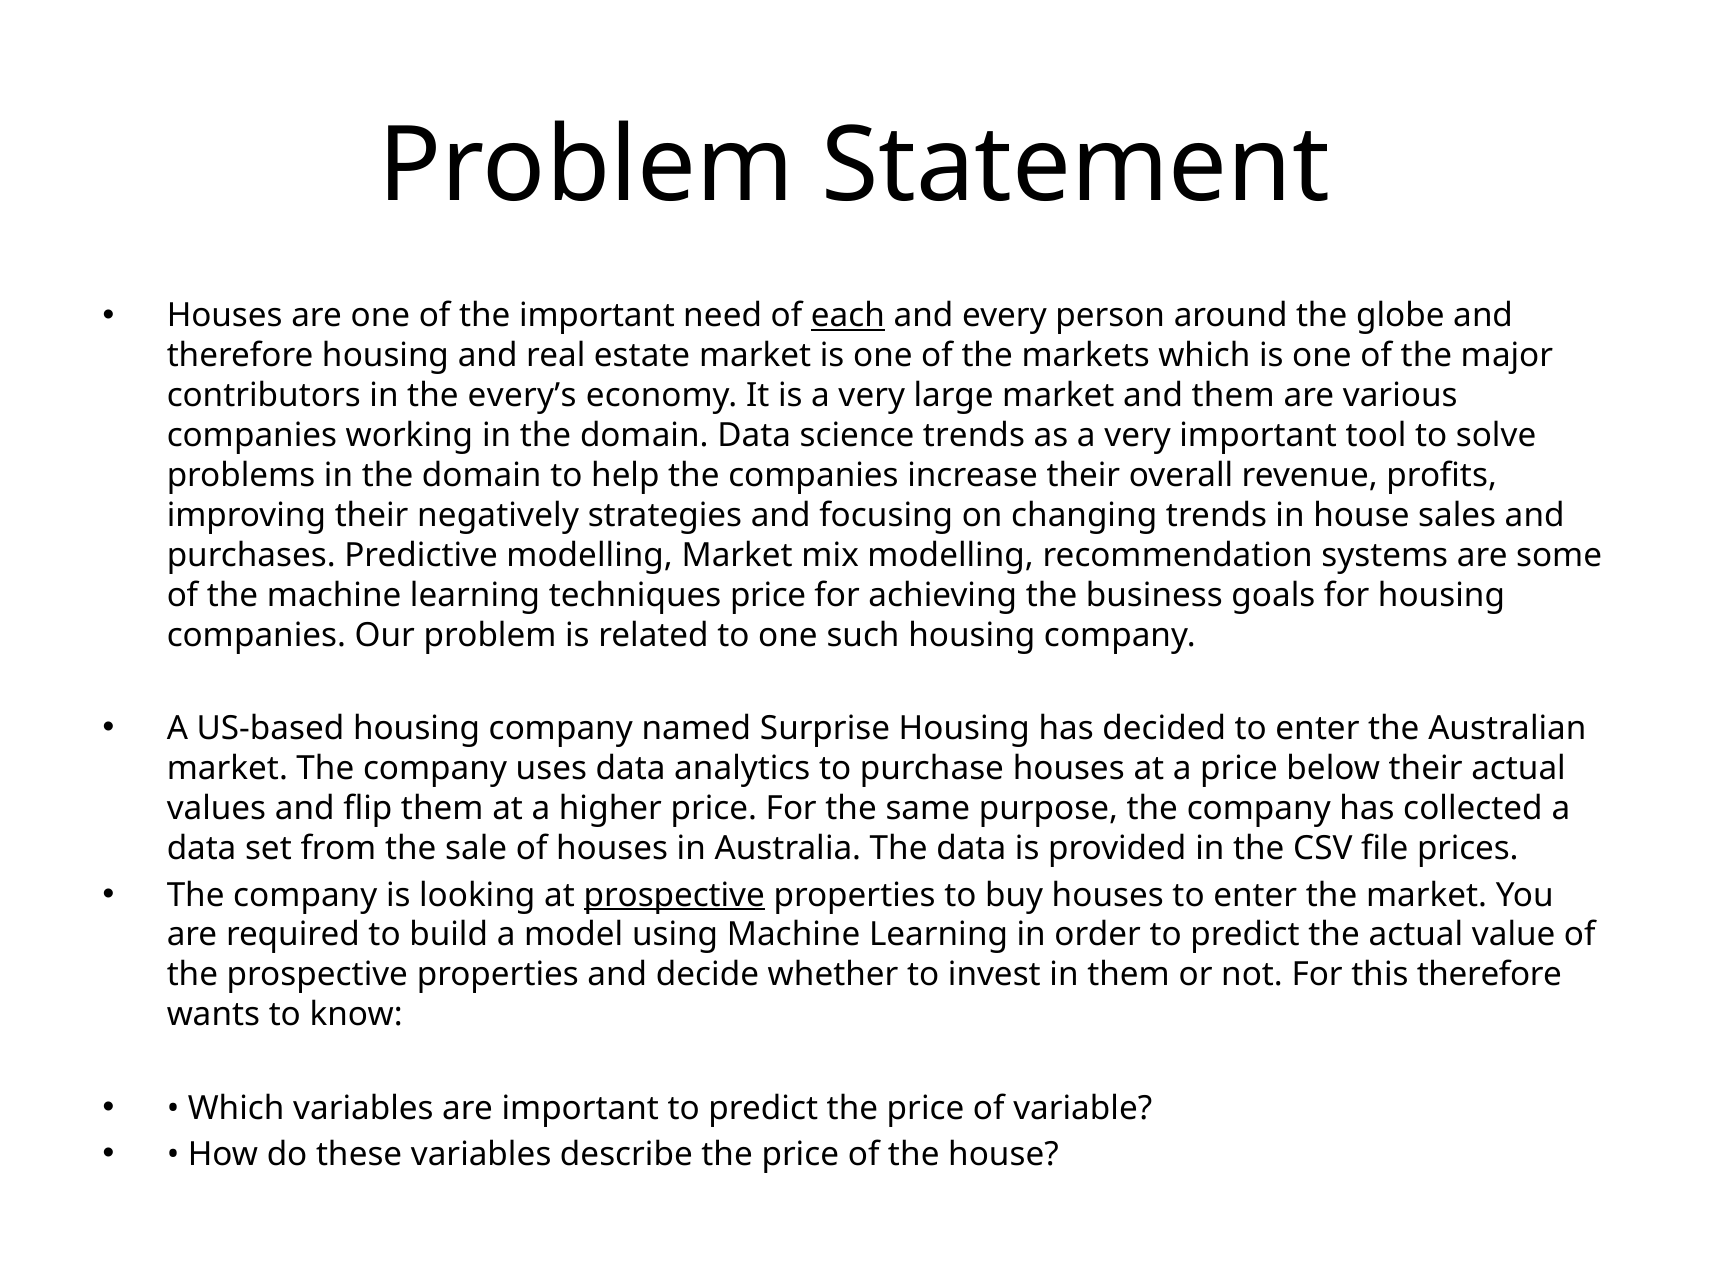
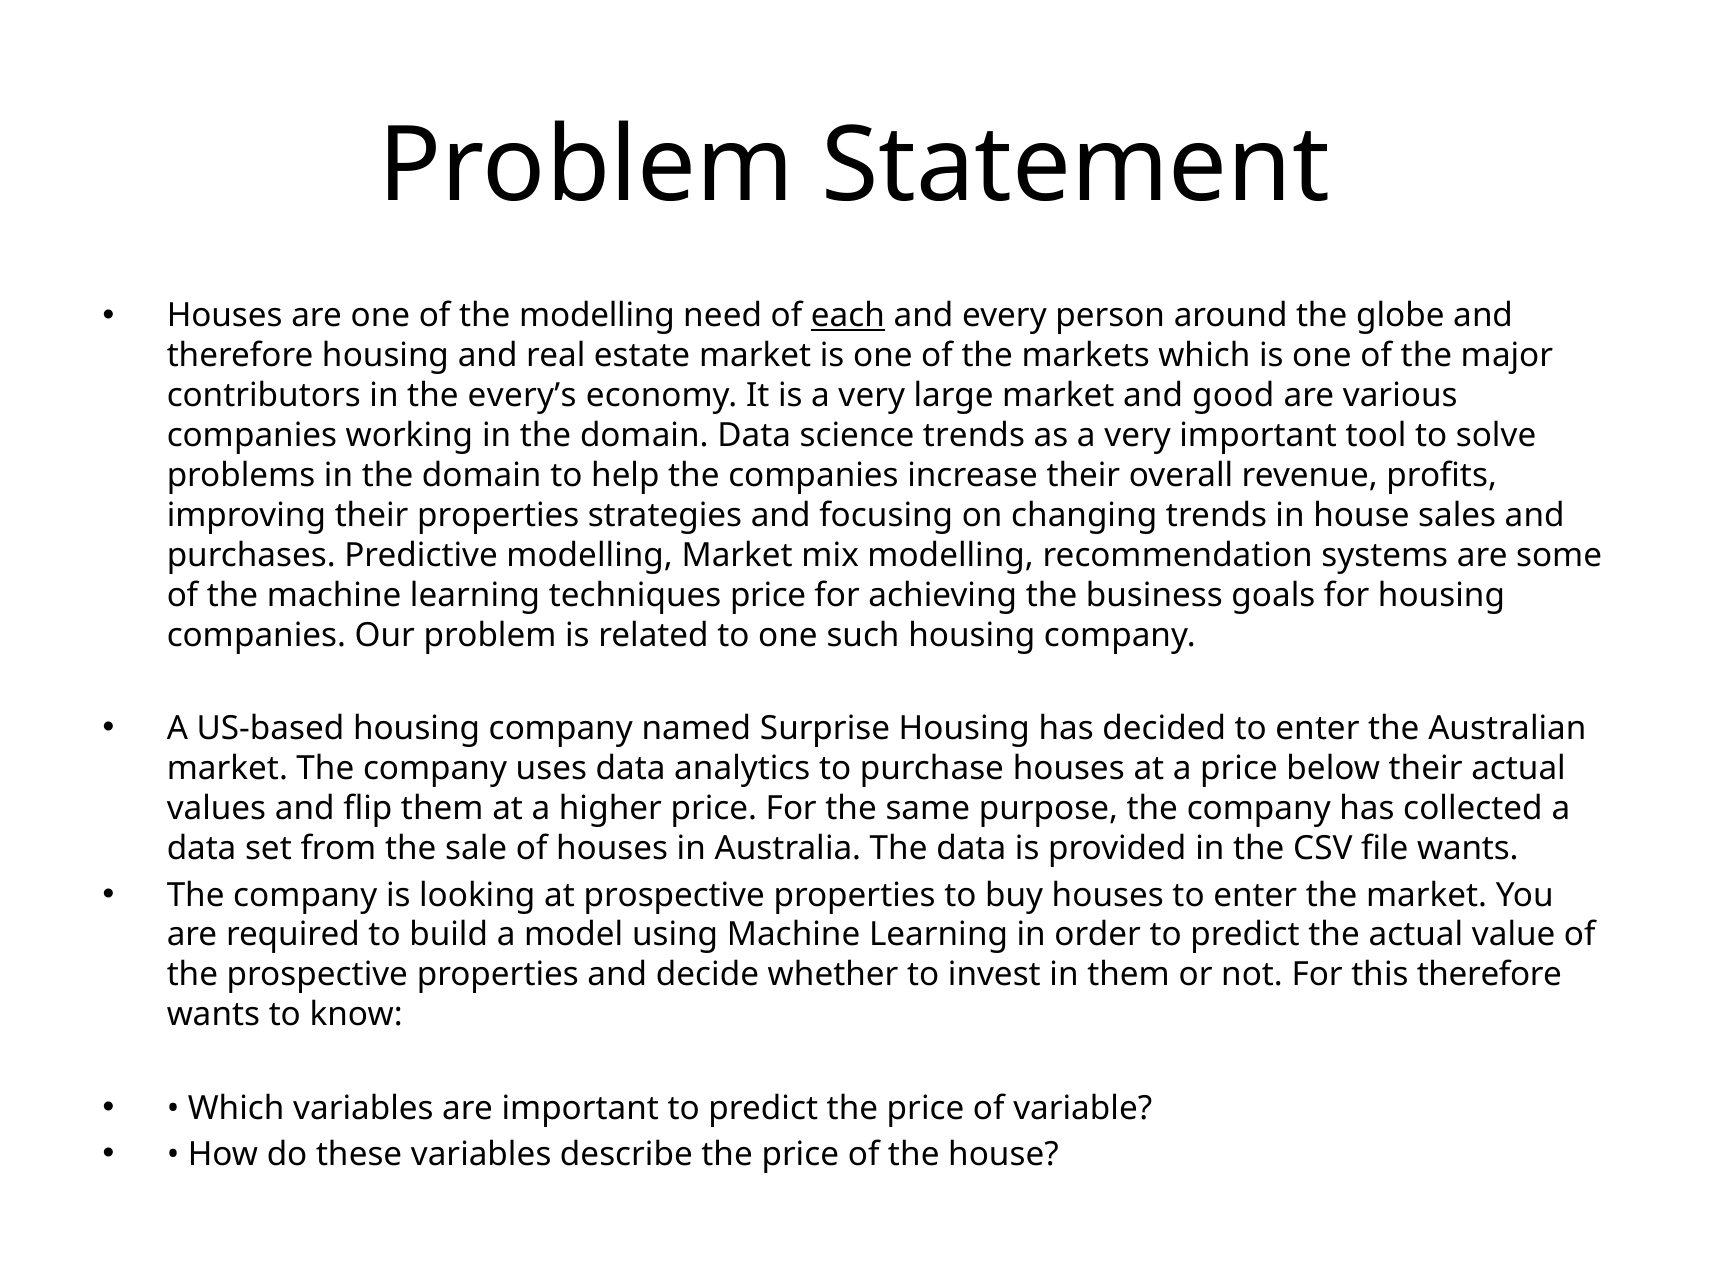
the important: important -> modelling (597, 316)
and them: them -> good (1233, 396)
their negatively: negatively -> properties (498, 515)
file prices: prices -> wants (1468, 848)
prospective underline: present -> none (674, 895)
